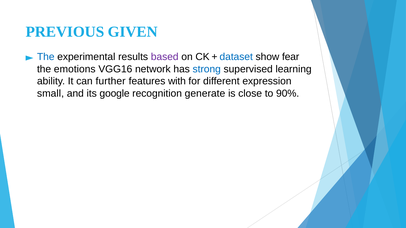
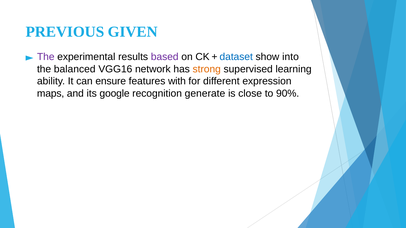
The colour: blue -> purple (46, 57)
fear: fear -> into (291, 57)
emotions: emotions -> balanced (75, 69)
strong colour: blue -> orange (207, 69)
further: further -> ensure (111, 81)
small: small -> maps (51, 94)
